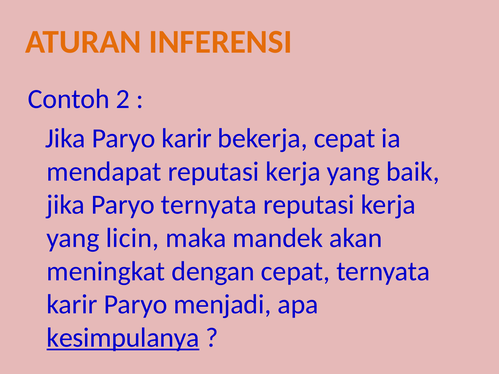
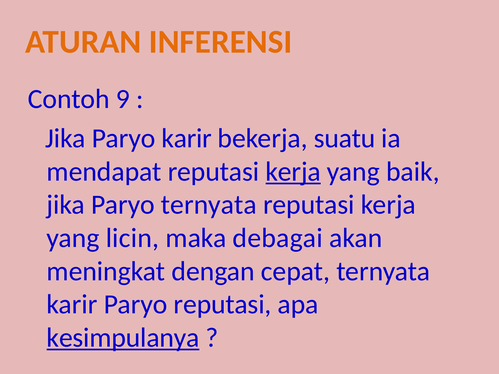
2: 2 -> 9 (123, 99)
bekerja cepat: cepat -> suatu (345, 138)
kerja underline: none -> present (293, 172)
mandek: mandek -> debagai (278, 238)
Paryo menjadi: menjadi -> reputasi (223, 305)
